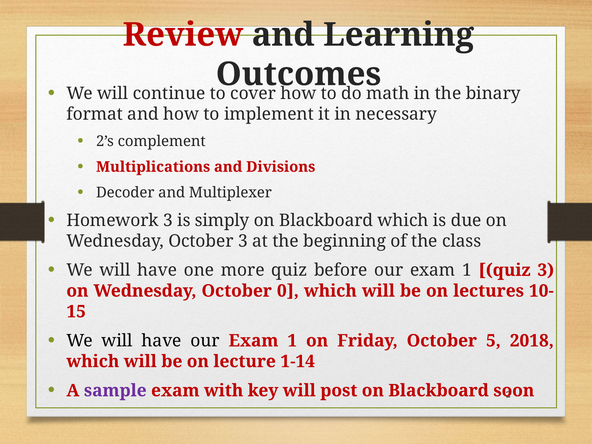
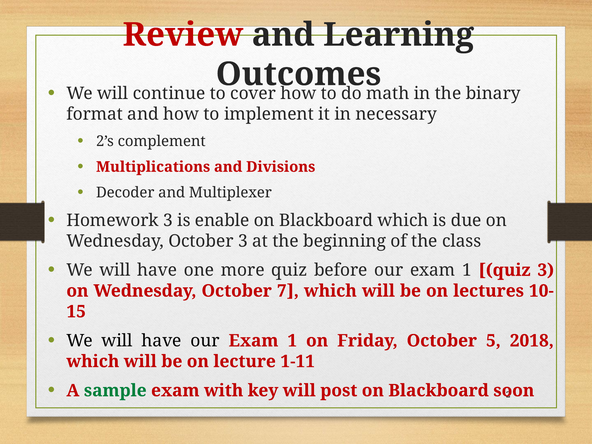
simply: simply -> enable (222, 220)
0: 0 -> 7 (288, 291)
1-14: 1-14 -> 1-11 (298, 361)
sample colour: purple -> green (115, 391)
